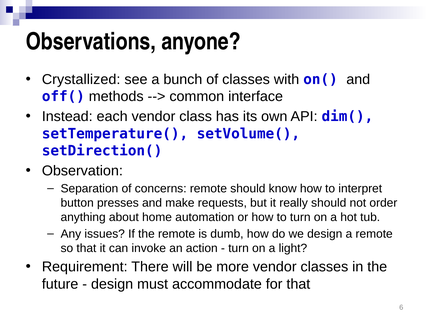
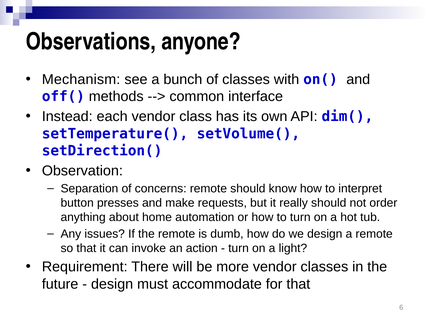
Crystallized: Crystallized -> Mechanism (81, 80)
